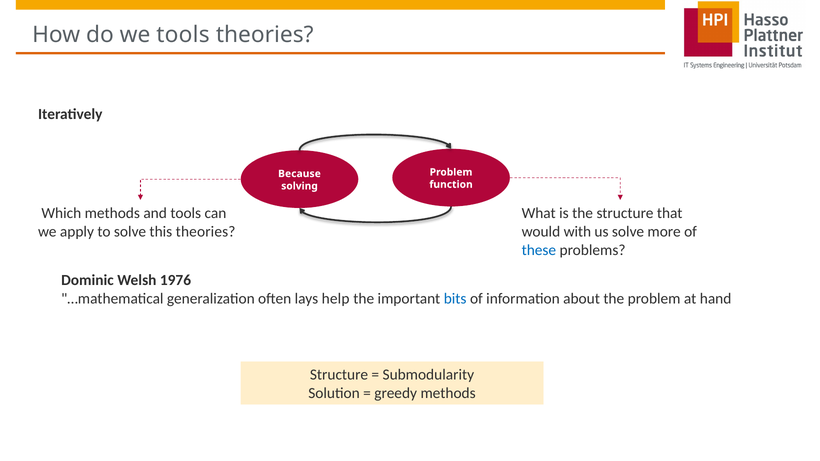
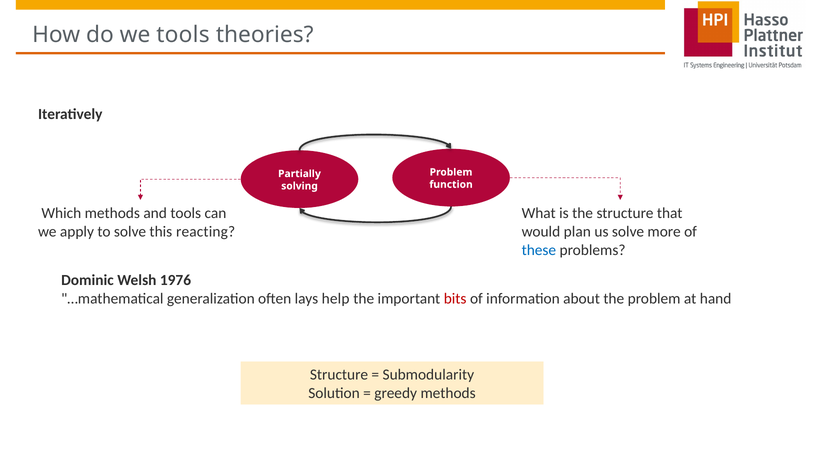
Because: Because -> Partially (299, 174)
this theories: theories -> reacting (206, 232)
with: with -> plan (577, 232)
bits colour: blue -> red (455, 299)
